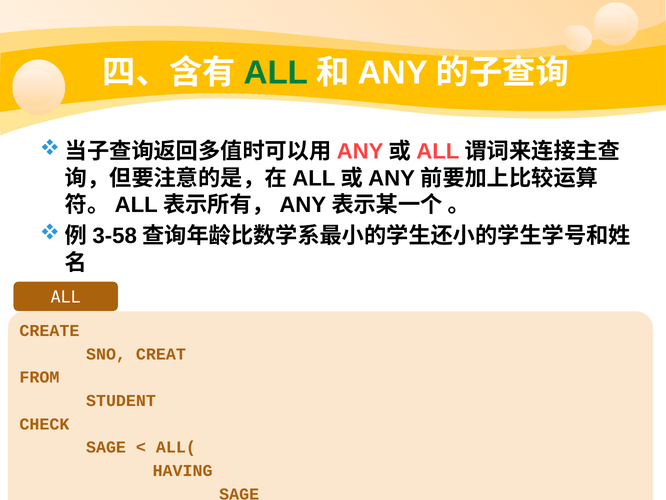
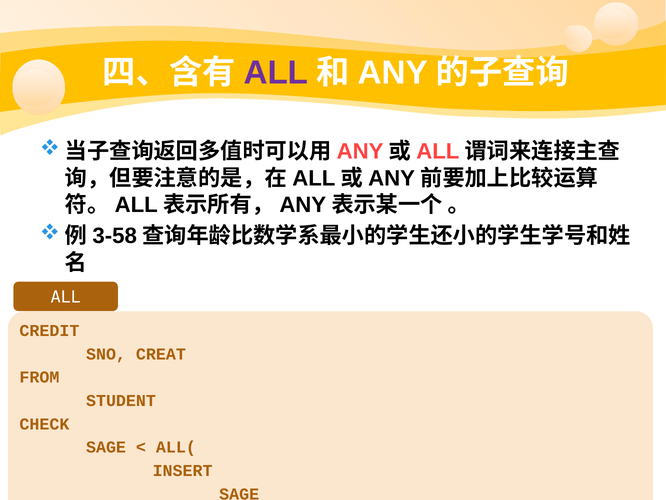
ALL colour: green -> purple (276, 73)
CREATE: CREATE -> CREDIT (49, 330)
HAVING: HAVING -> INSERT (183, 470)
